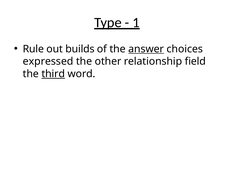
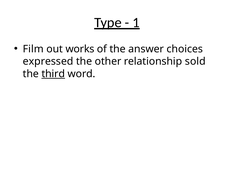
Rule: Rule -> Film (33, 49)
builds: builds -> works (80, 49)
answer underline: present -> none (146, 49)
field: field -> sold (195, 62)
